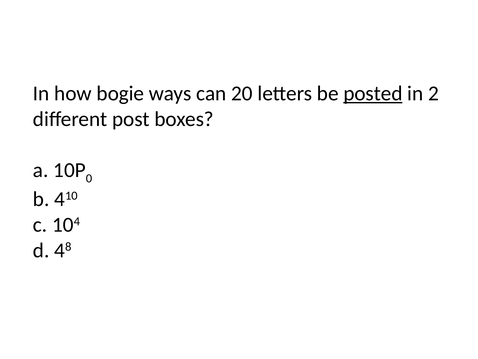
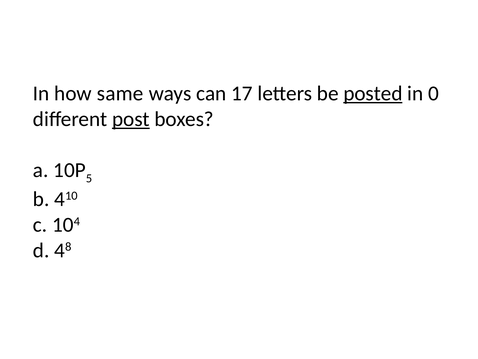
bogie: bogie -> same (120, 93)
20: 20 -> 17 (242, 93)
2: 2 -> 0 (434, 93)
post underline: none -> present (131, 119)
0: 0 -> 5 (89, 178)
